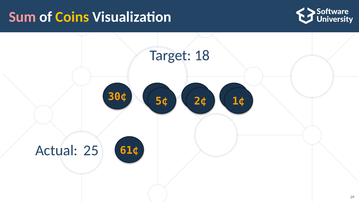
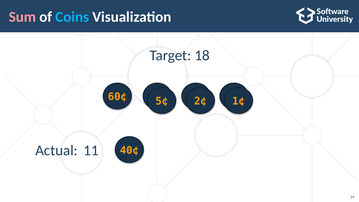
Coins colour: yellow -> light blue (72, 17)
30¢: 30¢ -> 60¢ (117, 97)
25: 25 -> 11 (91, 150)
61¢: 61¢ -> 40¢ (129, 150)
